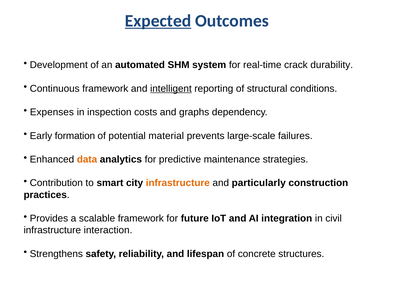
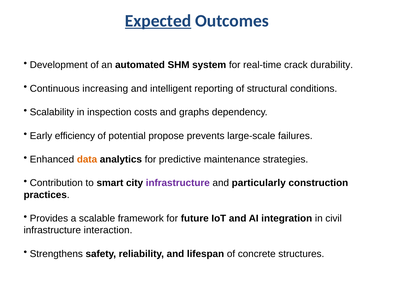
Continuous framework: framework -> increasing (105, 89)
intelligent underline: present -> none (171, 89)
Expenses: Expenses -> Scalability (52, 112)
formation: formation -> efficiency (75, 136)
material: material -> propose (166, 136)
infrastructure colour: orange -> purple (178, 183)
